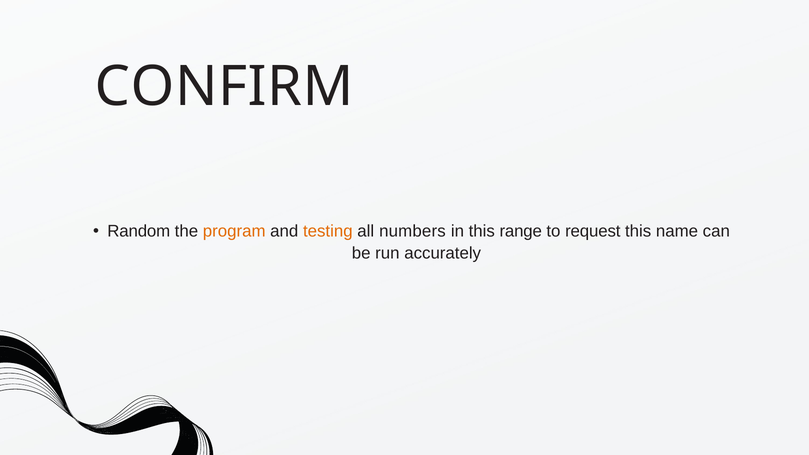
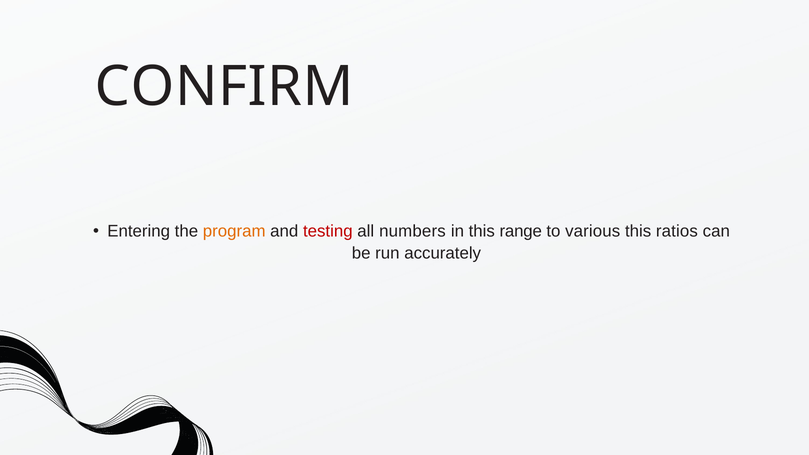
Random: Random -> Entering (139, 231)
testing colour: orange -> red (328, 231)
request: request -> various (593, 231)
name: name -> ratios (677, 231)
